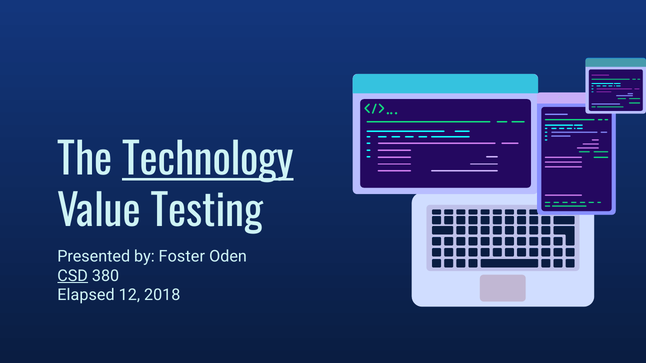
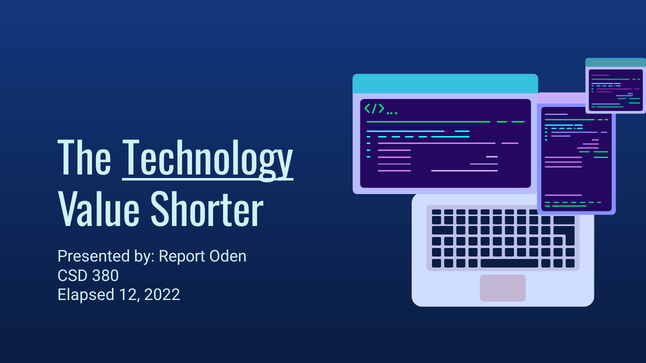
Testing: Testing -> Shorter (207, 212)
Foster: Foster -> Report (182, 257)
CSD underline: present -> none (73, 276)
2018: 2018 -> 2022 (162, 295)
